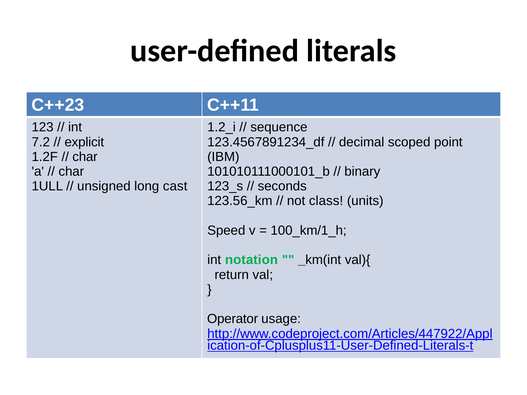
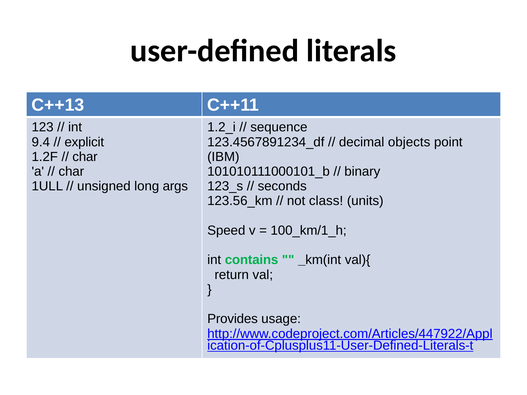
C++23: C++23 -> C++13 (58, 105)
7.2: 7.2 -> 9.4 (41, 142)
scoped: scoped -> objects (409, 142)
cast: cast -> args (175, 186)
notation: notation -> contains (252, 260)
Operator: Operator -> Provides (233, 319)
